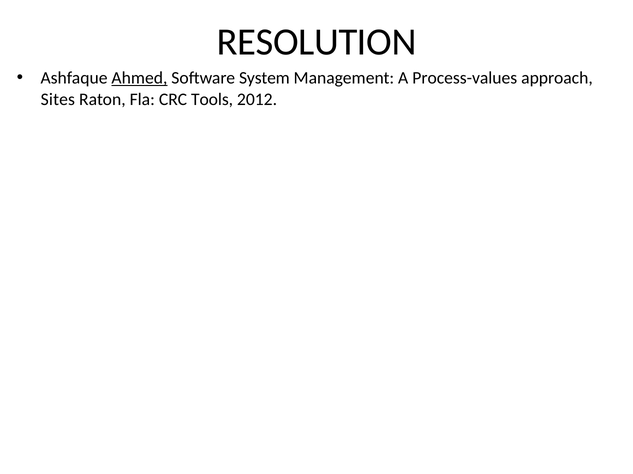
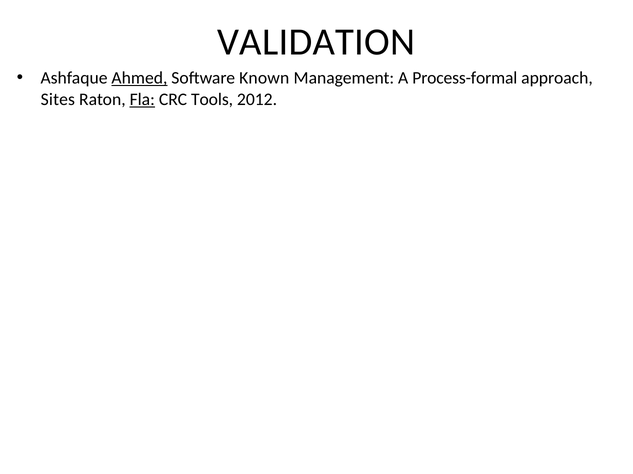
RESOLUTION: RESOLUTION -> VALIDATION (316, 42)
System: System -> Known (264, 78)
Process-values: Process-values -> Process-formal (465, 78)
Fla underline: none -> present (142, 99)
